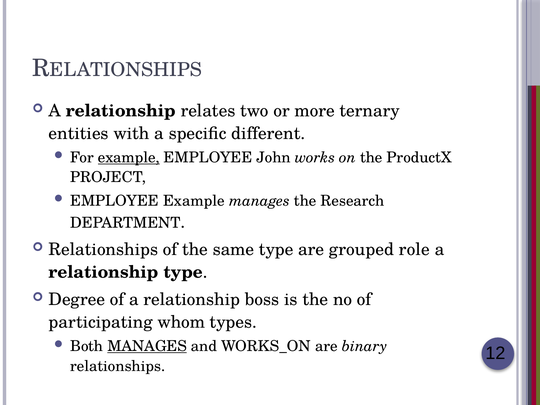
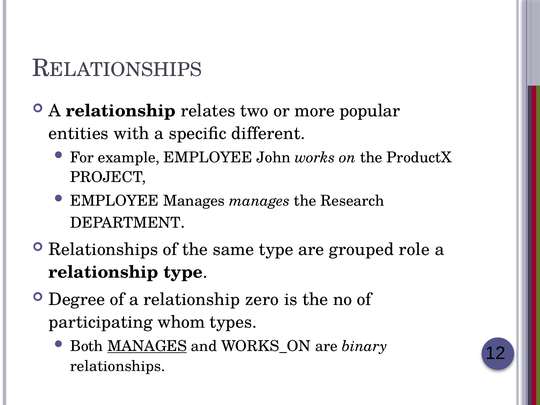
ternary: ternary -> popular (370, 111)
example underline: present -> none (129, 158)
EMPLOYEE Example: Example -> Manages (194, 201)
boss: boss -> zero (262, 300)
